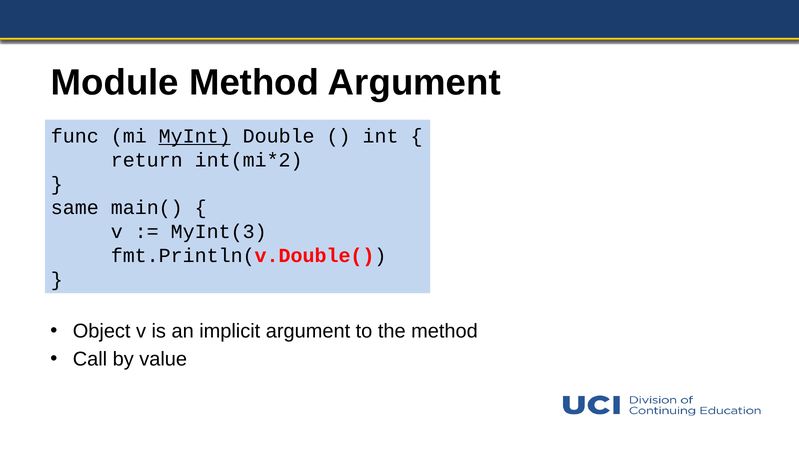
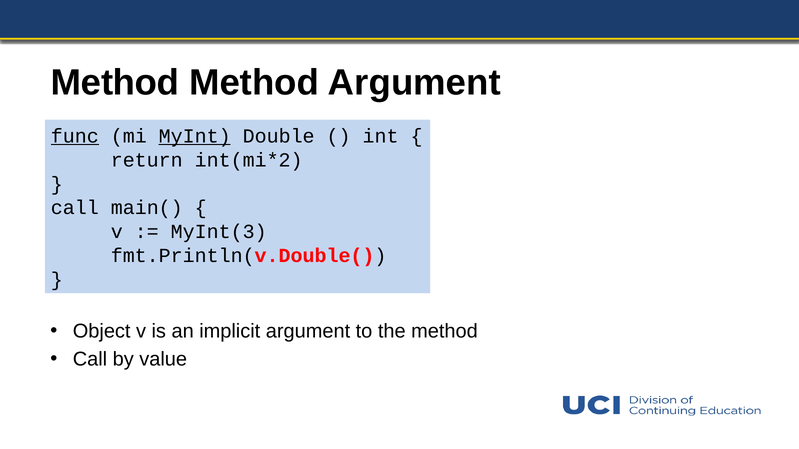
Module: Module -> Method (115, 83)
func underline: none -> present (75, 136)
same: same -> call (75, 208)
